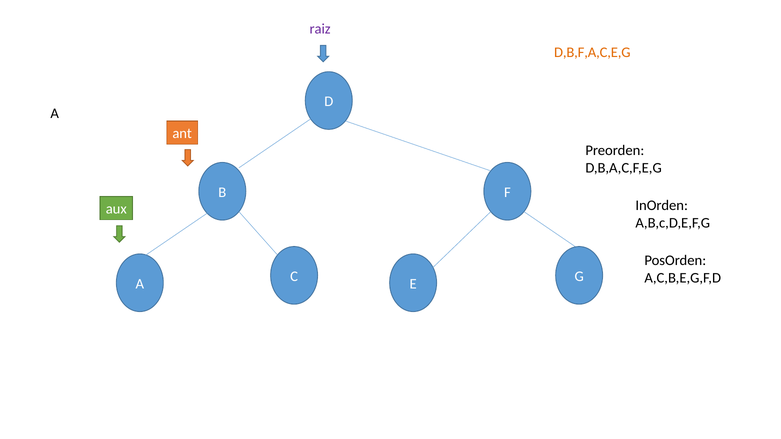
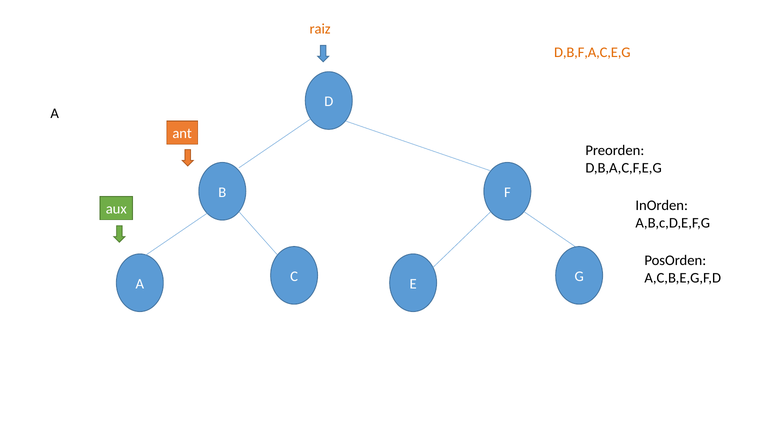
raiz colour: purple -> orange (320, 29)
